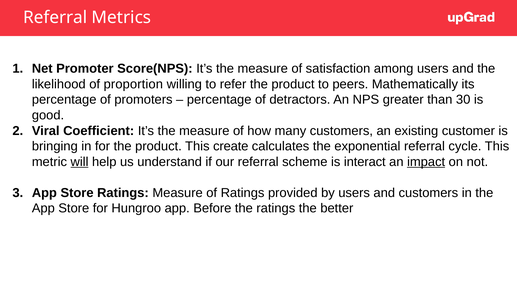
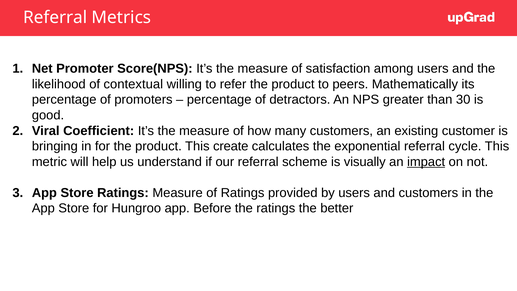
proportion: proportion -> contextual (133, 84)
will underline: present -> none (80, 162)
interact: interact -> visually (365, 162)
